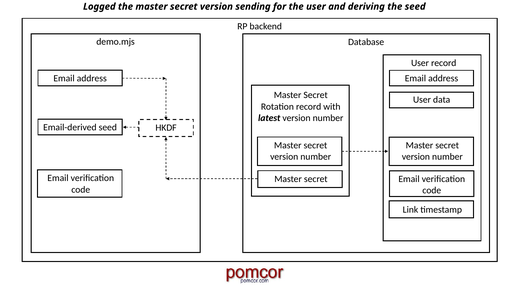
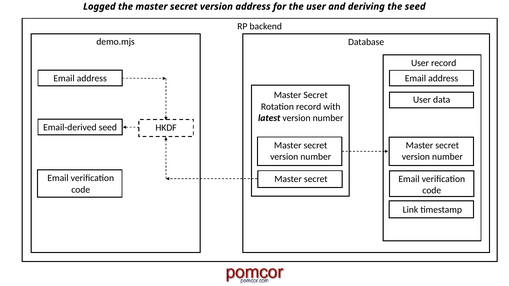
version sending: sending -> address (253, 7)
